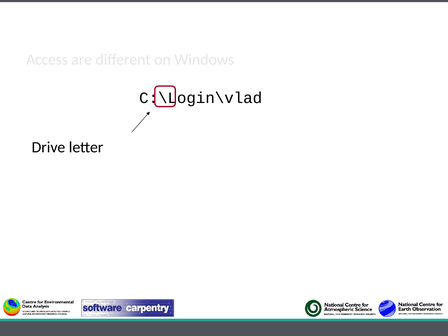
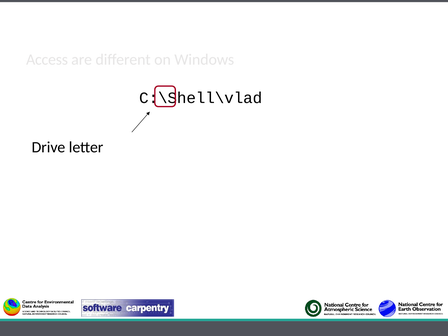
C:\Login\vlad: C:\Login\vlad -> C:\Shell\vlad (201, 98)
